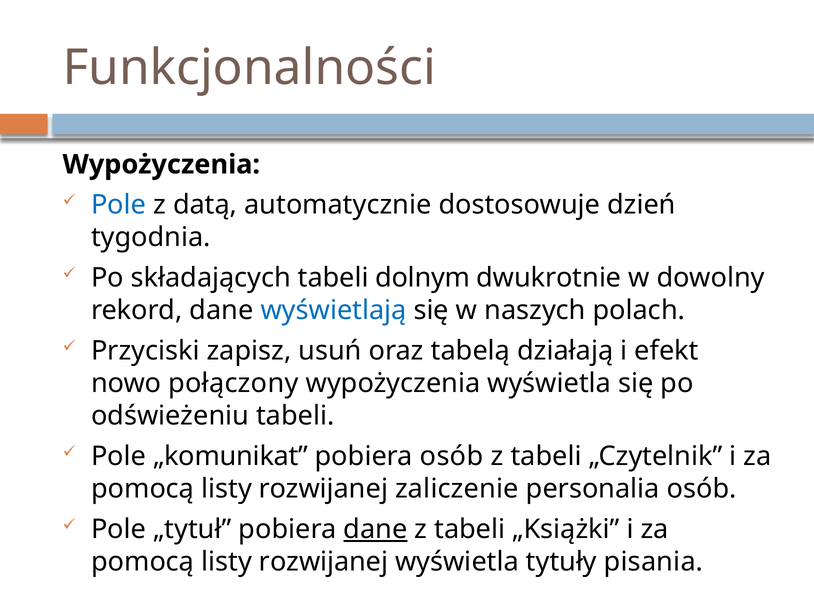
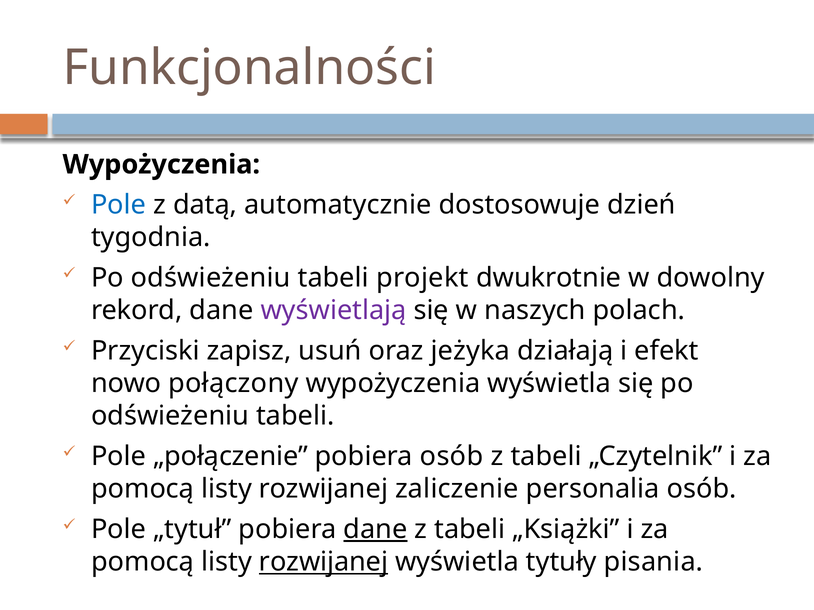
składających: składających -> odświeżeniu (211, 278)
dolnym: dolnym -> projekt (422, 278)
wyświetlają colour: blue -> purple (334, 311)
tabelą: tabelą -> jeżyka (470, 351)
„komunikat: „komunikat -> „połączenie (231, 457)
rozwijanej underline: none -> present (324, 562)
